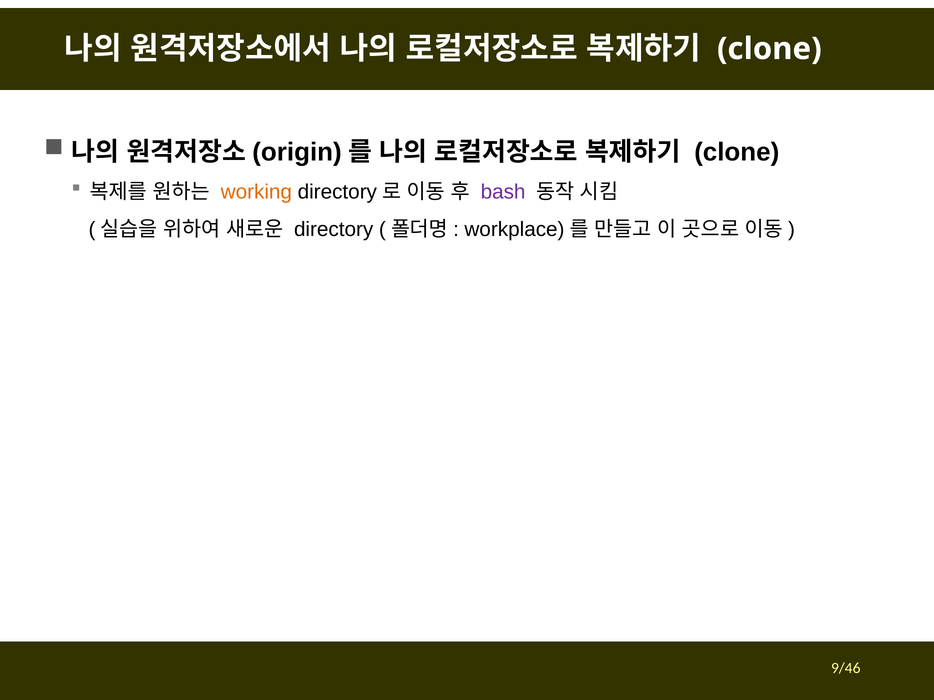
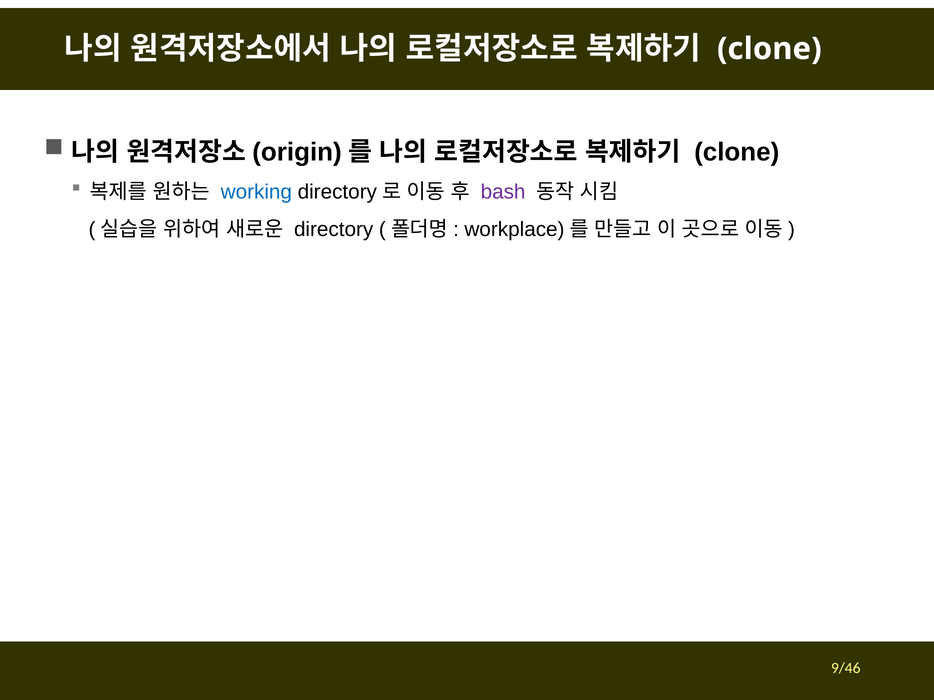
working colour: orange -> blue (256, 192)
